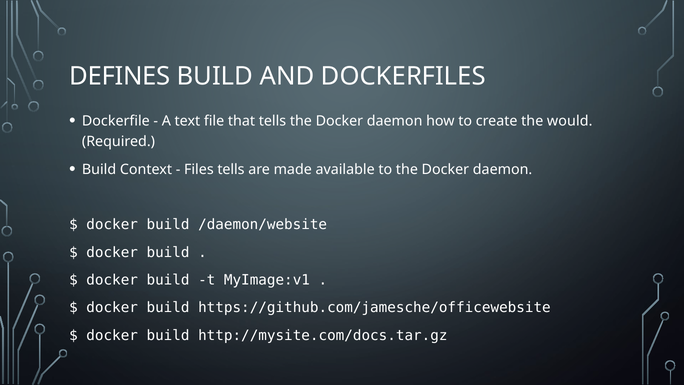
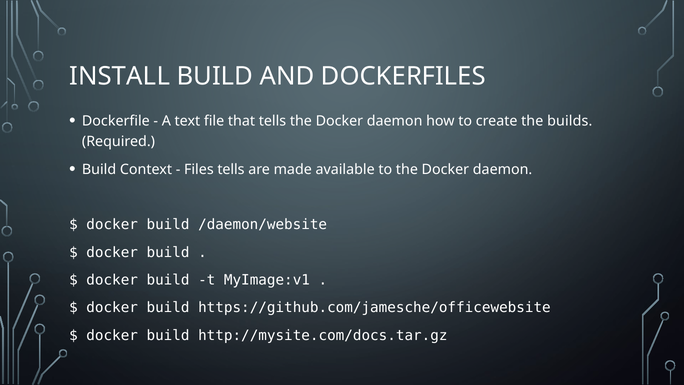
DEFINES: DEFINES -> INSTALL (120, 76)
would: would -> builds (570, 121)
